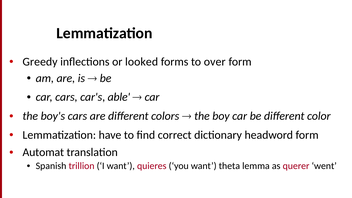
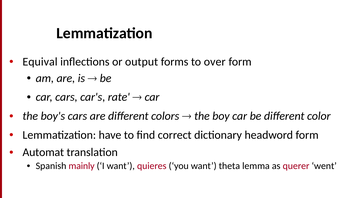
Greedy: Greedy -> Equival (40, 62)
looked: looked -> output (142, 62)
able: able -> rate (119, 97)
trillion: trillion -> mainly (82, 166)
